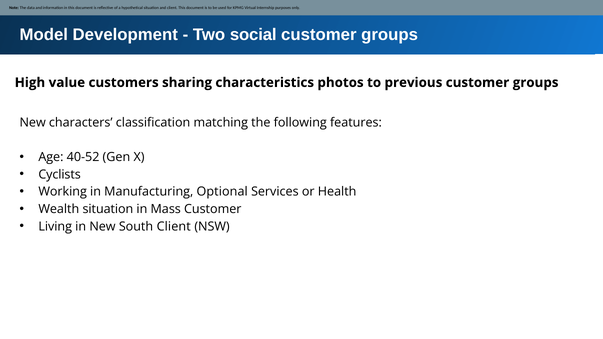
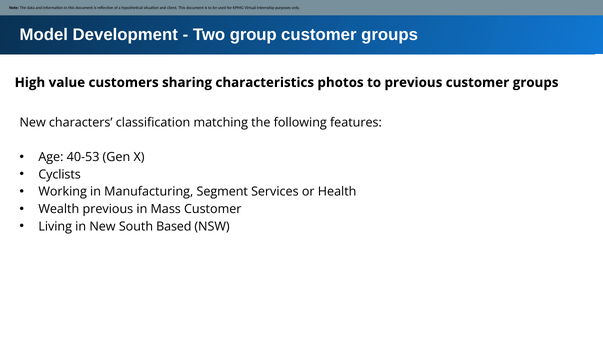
social: social -> group (253, 35)
40-52: 40-52 -> 40-53 (83, 157)
Optional: Optional -> Segment (222, 192)
Wealth situation: situation -> previous (108, 209)
South Client: Client -> Based (174, 227)
